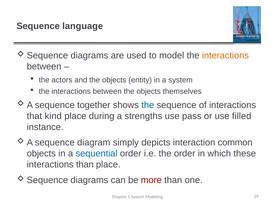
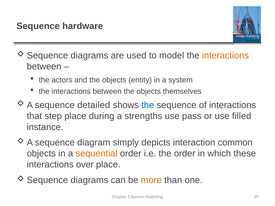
language: language -> hardware (83, 26)
together: together -> detailed (94, 105)
kind: kind -> step (53, 116)
sequential colour: blue -> orange (97, 154)
interactions than: than -> over (85, 165)
more colour: red -> orange (151, 180)
